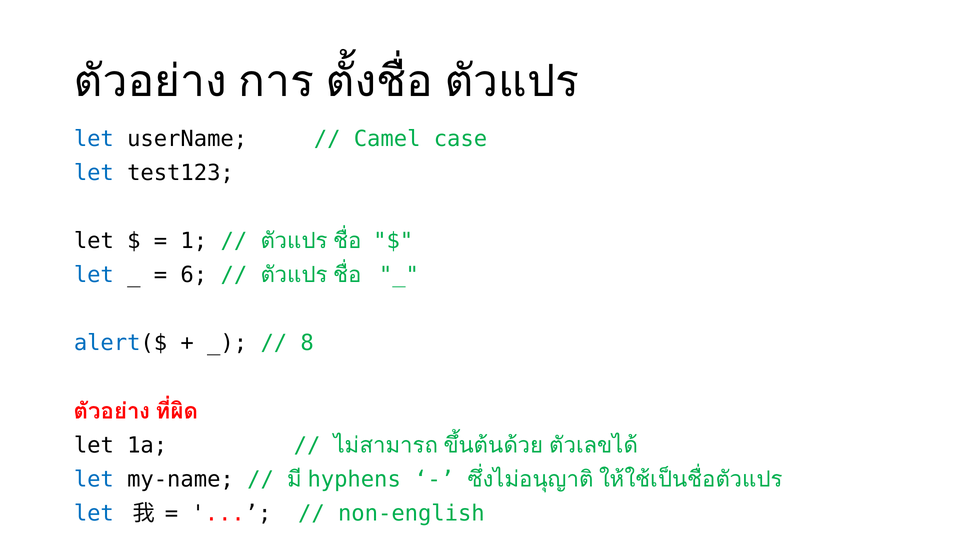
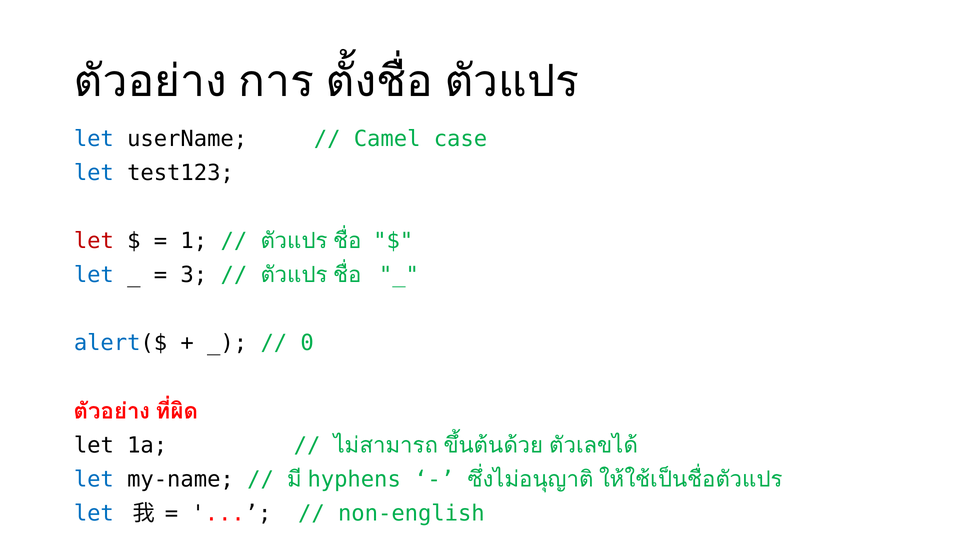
let colour: black -> red (94, 241)
6: 6 -> 3 (194, 275)
8: 8 -> 0 (307, 343)
